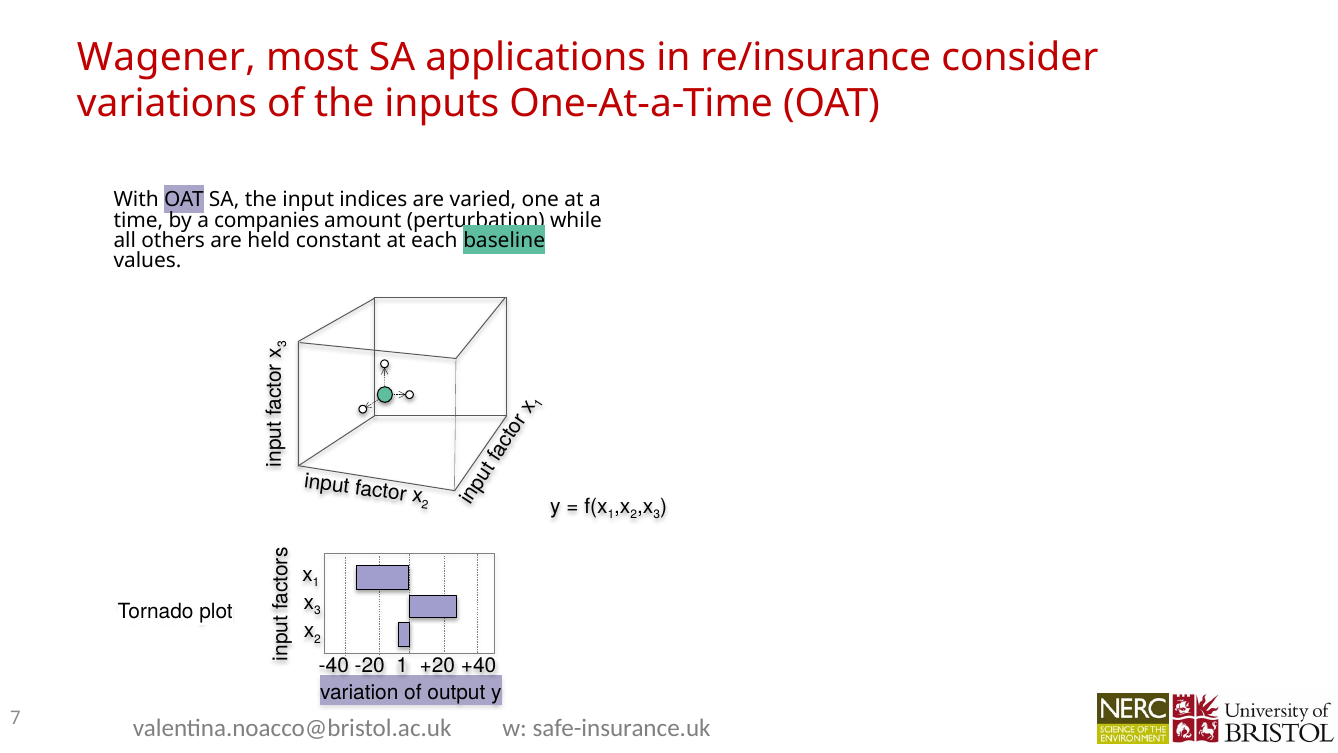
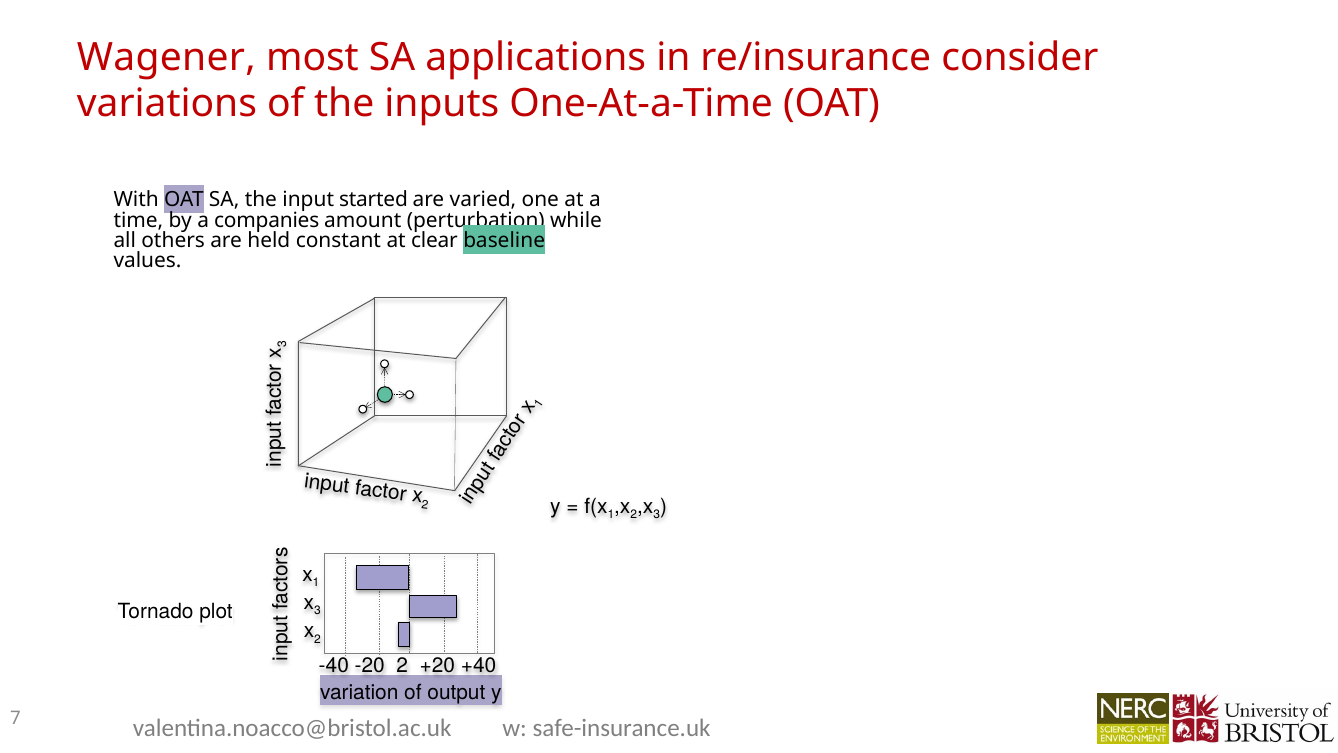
indices: indices -> started (373, 200)
each: each -> clear (434, 240)
-20 1: 1 -> 2 (402, 665)
